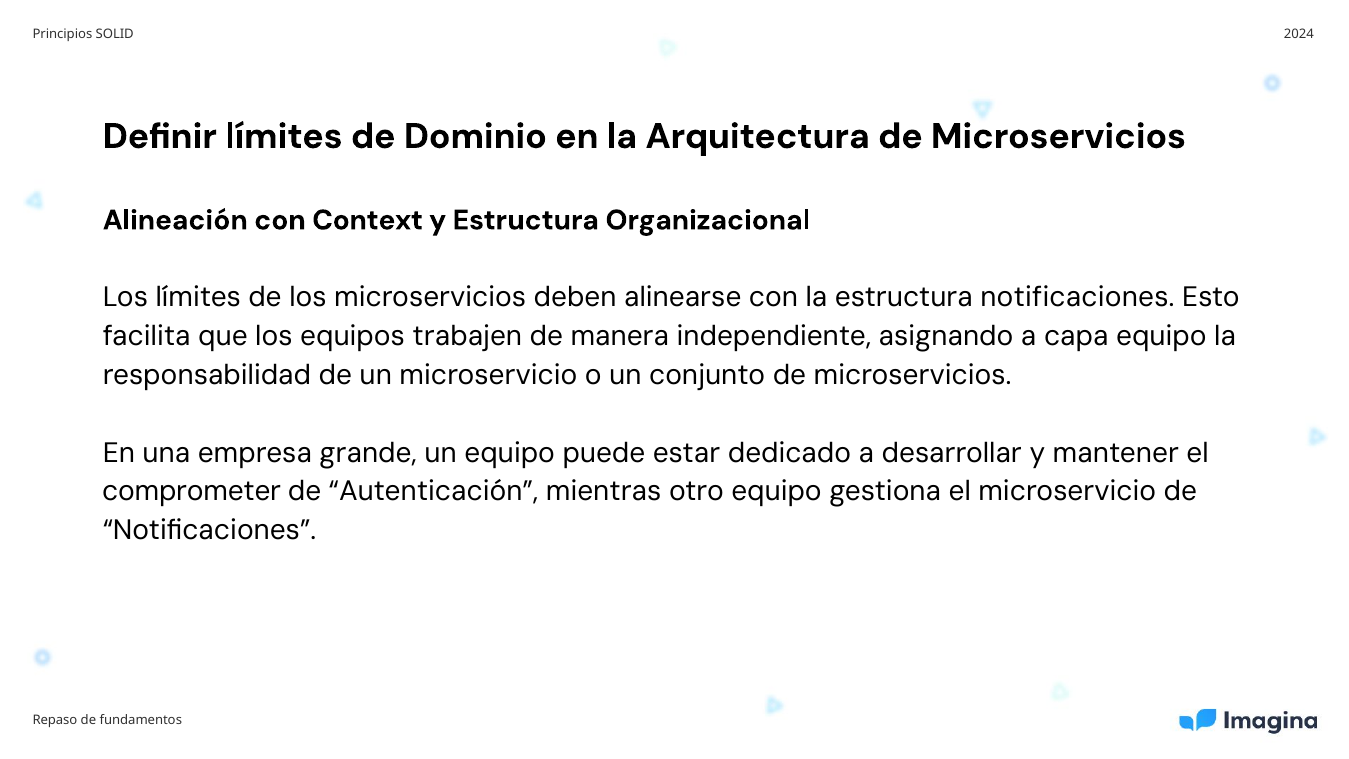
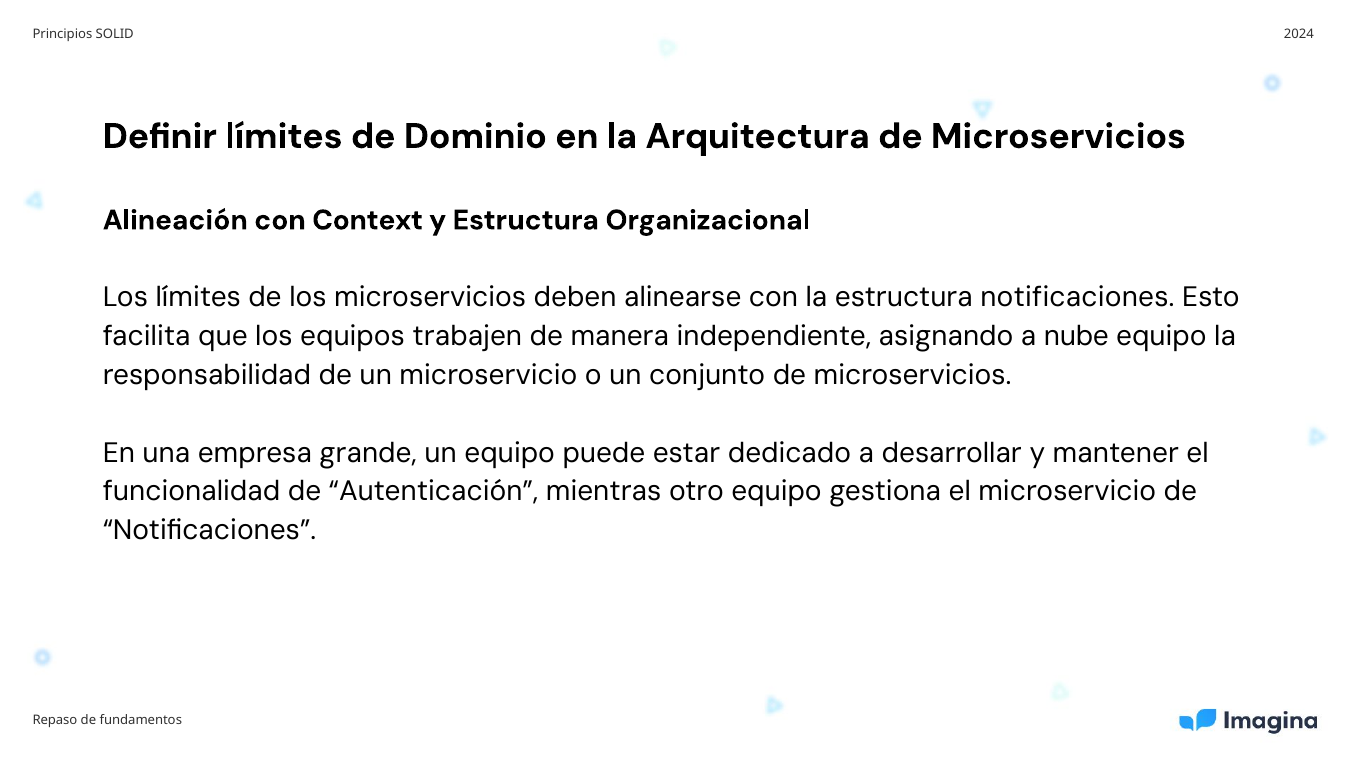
capa: capa -> nube (1076, 336)
comprometer: comprometer -> funcionalidad (192, 491)
